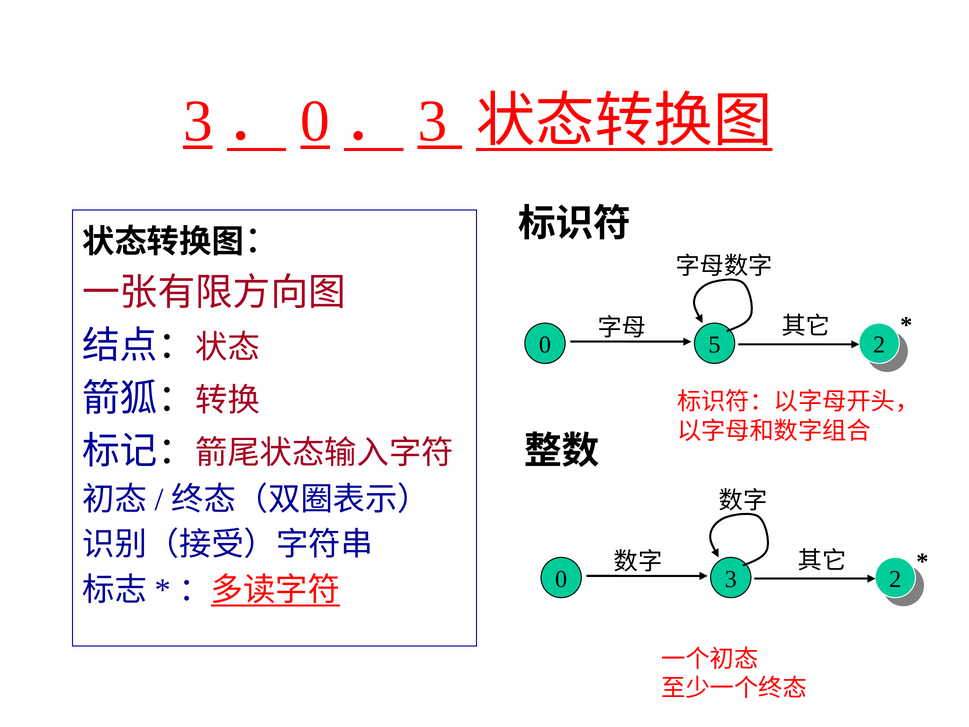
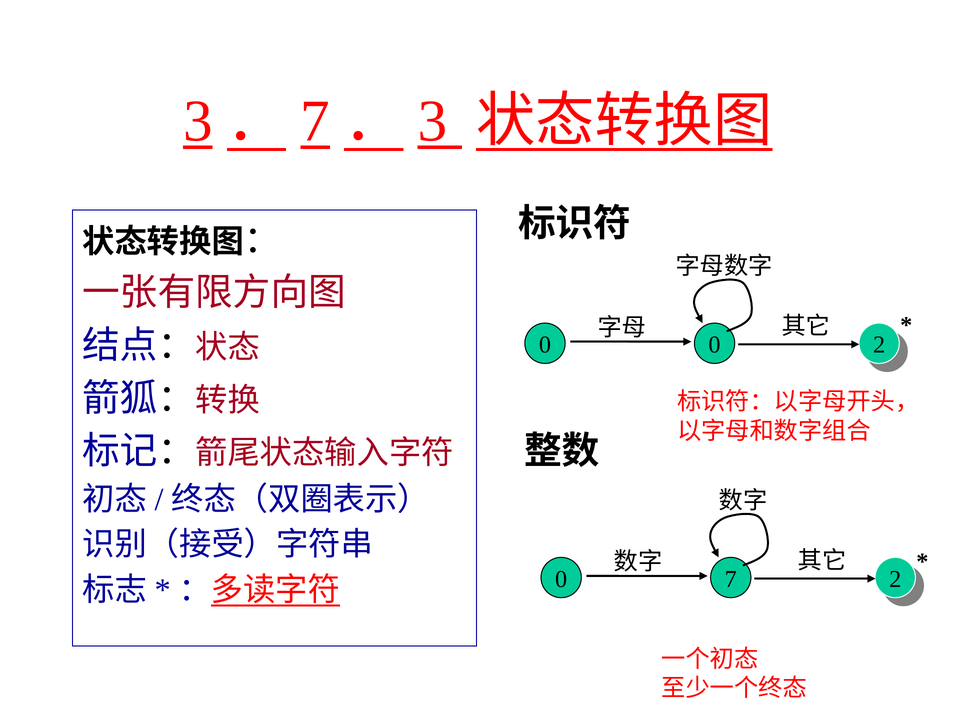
0: 0 -> 7 (315, 121)
0 5: 5 -> 0 (715, 345)
0 3: 3 -> 7 (731, 579)
